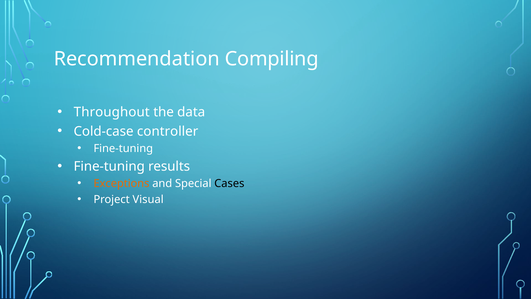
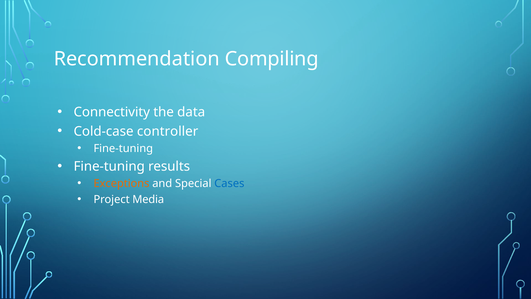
Throughout: Throughout -> Connectivity (112, 112)
Cases colour: black -> blue (229, 183)
Visual: Visual -> Media (148, 199)
